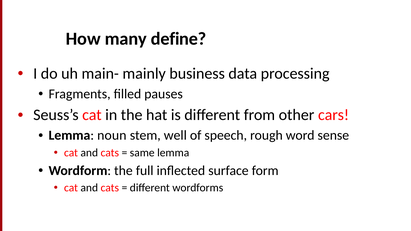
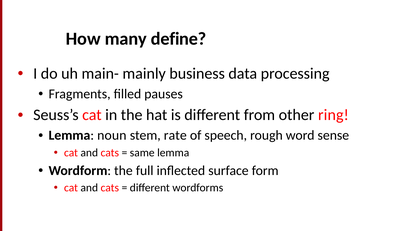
cars: cars -> ring (333, 115)
well: well -> rate (175, 136)
